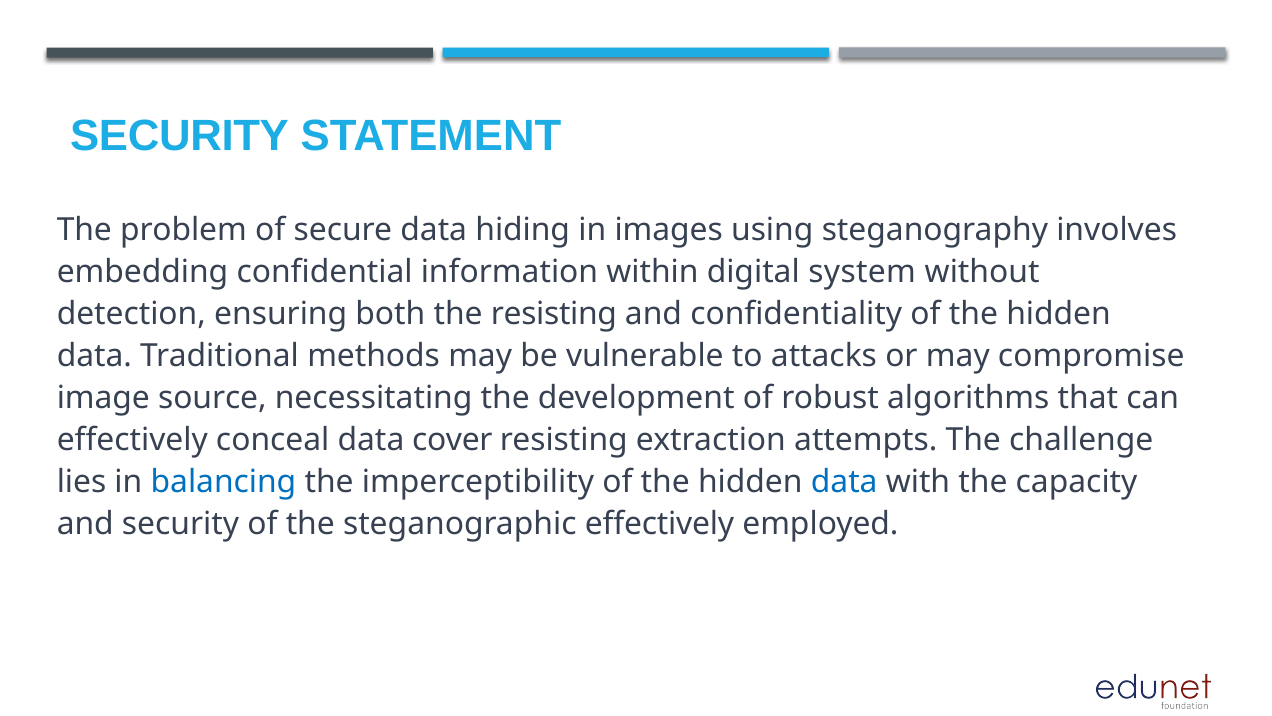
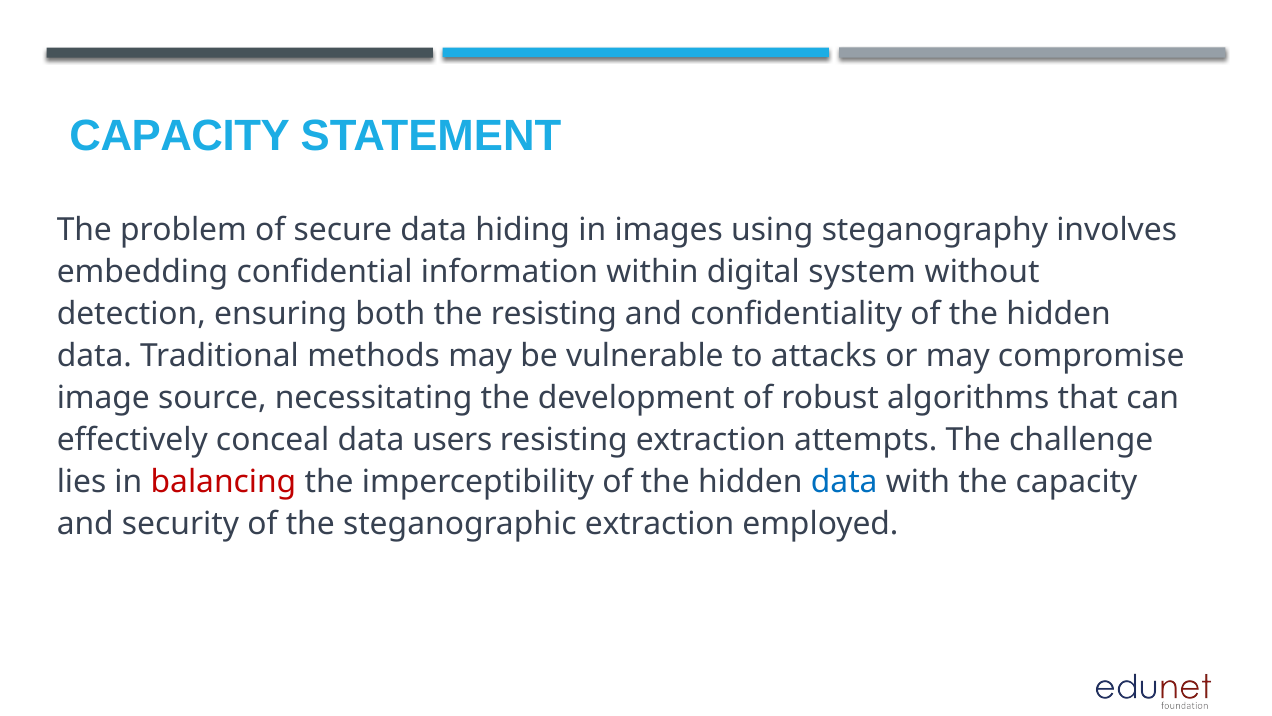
SECURITY: SECURITY -> CAPACITY (180, 135)
cover: cover -> users (452, 440)
balancing colour: blue -> red (223, 482)
steganographic effectively: effectively -> extraction (660, 524)
